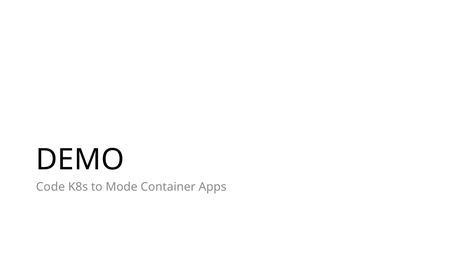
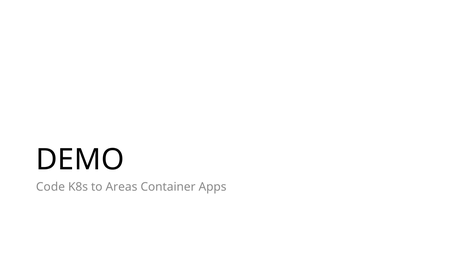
Mode: Mode -> Areas (121, 187)
